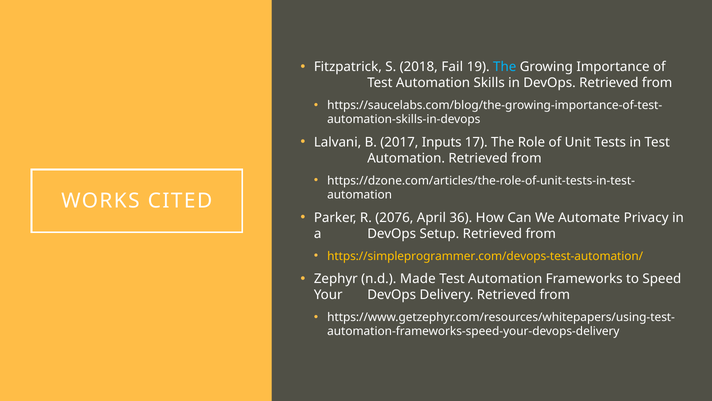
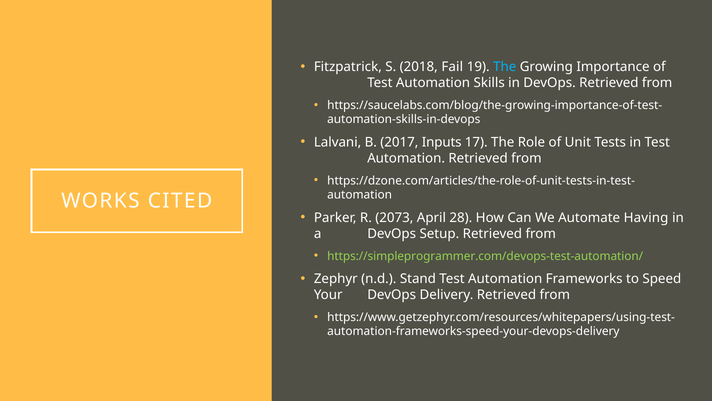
2076: 2076 -> 2073 (394, 217)
36: 36 -> 28 (461, 217)
Privacy: Privacy -> Having (646, 217)
https://simpleprogrammer.com/devops-test-automation/ colour: yellow -> light green (485, 256)
Made: Made -> Stand (418, 278)
